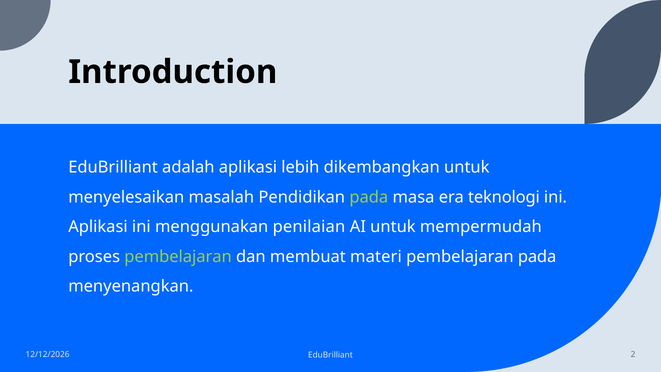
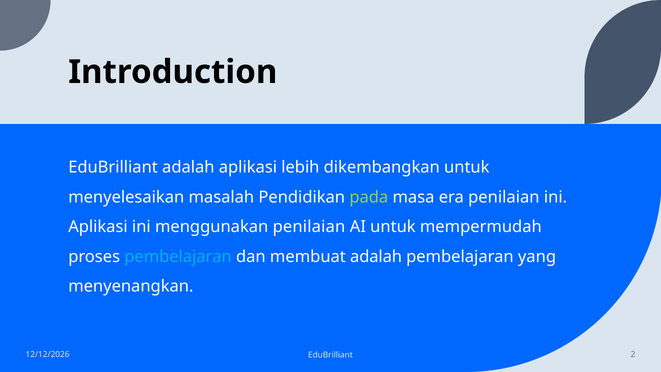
era teknologi: teknologi -> penilaian (504, 197)
pembelajaran colour: light green -> light blue (178, 257)
membuat materi: materi -> adalah (376, 257)
pembelajaran pada: pada -> yang (537, 257)
